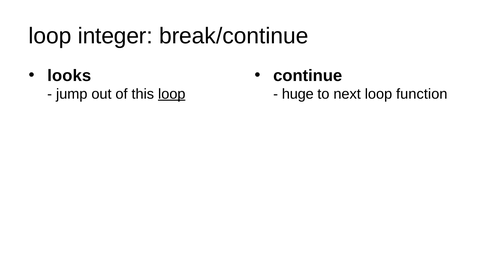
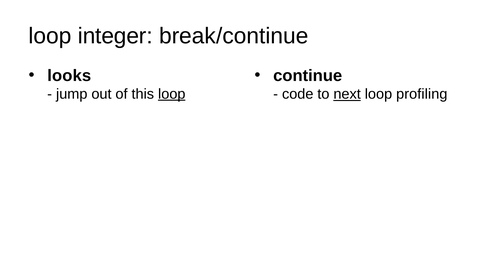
huge: huge -> code (298, 94)
next underline: none -> present (347, 94)
function: function -> profiling (422, 94)
